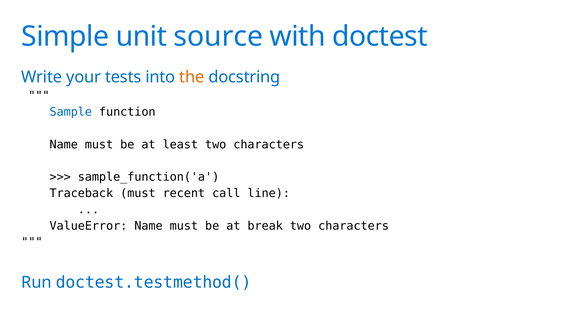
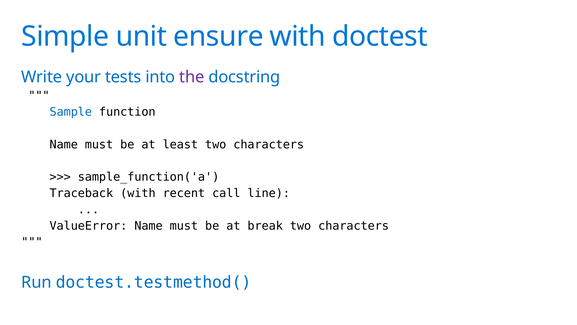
source: source -> ensure (218, 36)
the colour: orange -> purple (192, 77)
Traceback must: must -> with (138, 193)
